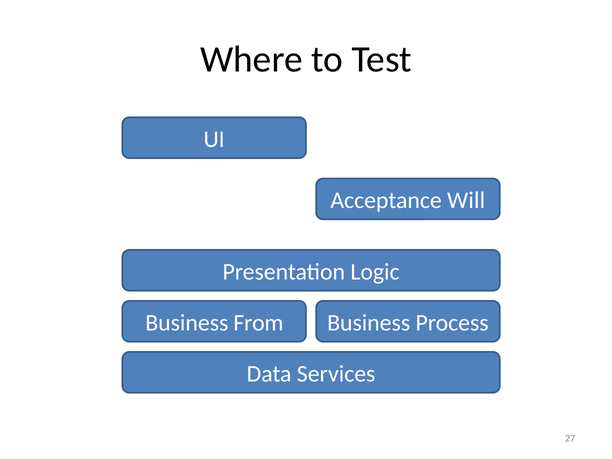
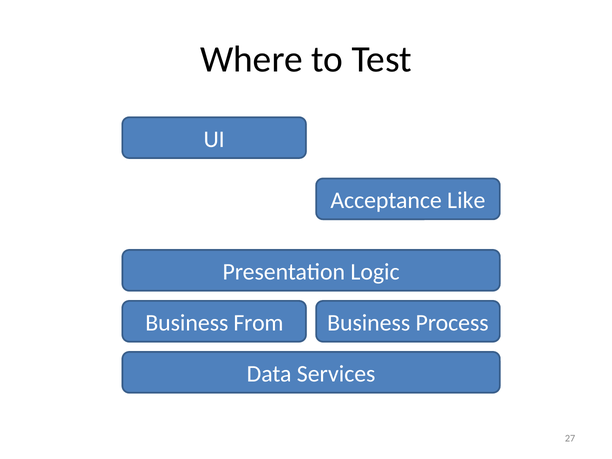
Will: Will -> Like (466, 201)
